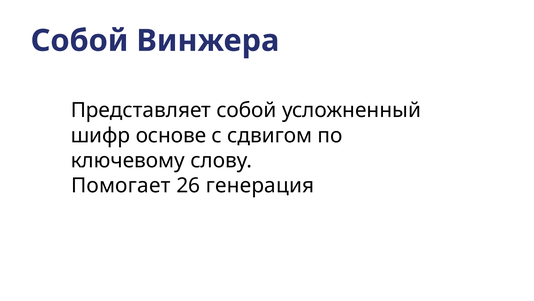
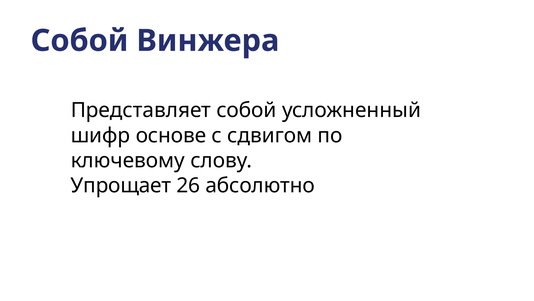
Помогает: Помогает -> Упрощает (121, 185)
генерация: генерация -> абсолютно (260, 185)
